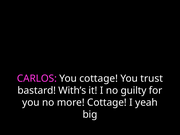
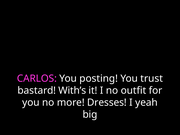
You cottage: cottage -> posting (99, 79)
guilty: guilty -> outfit (133, 91)
more Cottage: Cottage -> Dresses (107, 103)
